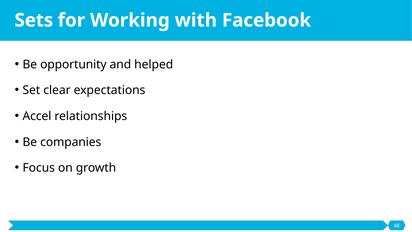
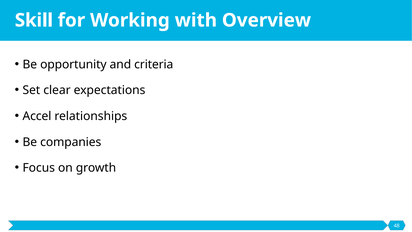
Sets: Sets -> Skill (34, 20)
Facebook: Facebook -> Overview (266, 20)
helped: helped -> criteria (154, 64)
